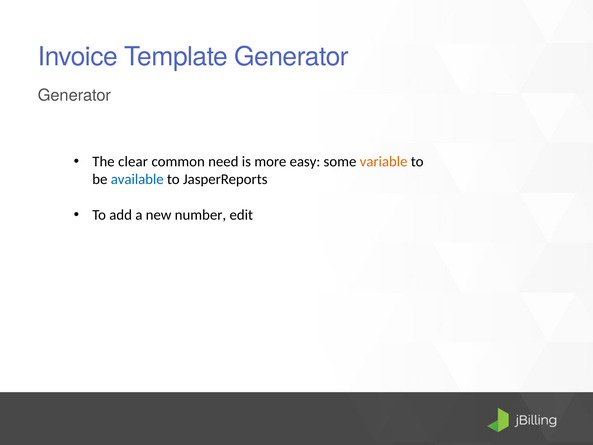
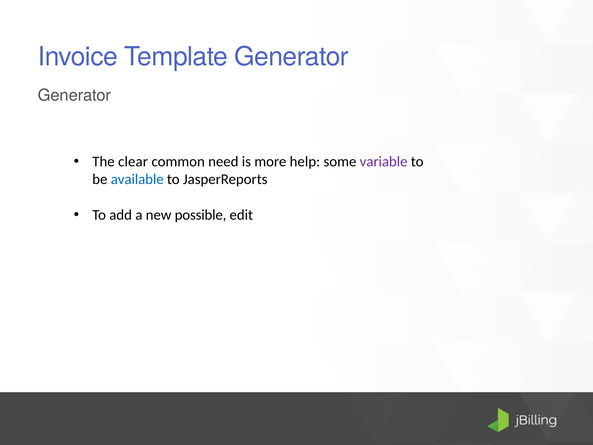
easy: easy -> help (305, 162)
variable colour: orange -> purple (384, 162)
number: number -> possible (201, 215)
